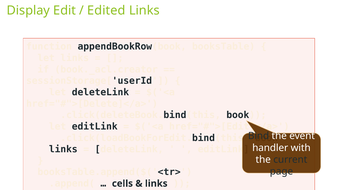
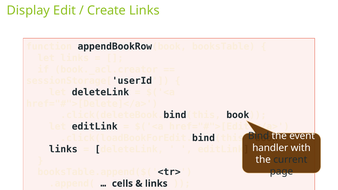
Edited: Edited -> Create (107, 10)
